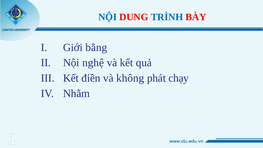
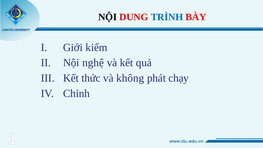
NỘI colour: blue -> black (108, 17)
bằng: bằng -> kiếm (96, 47)
điền: điền -> thức (91, 78)
Nhằm: Nhằm -> Chỉnh (76, 93)
